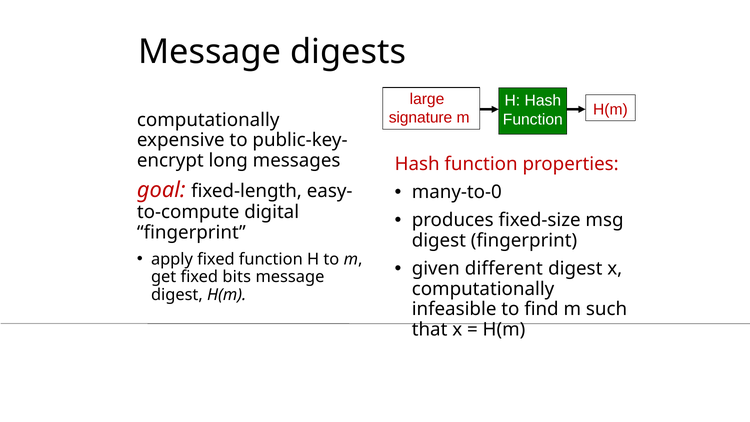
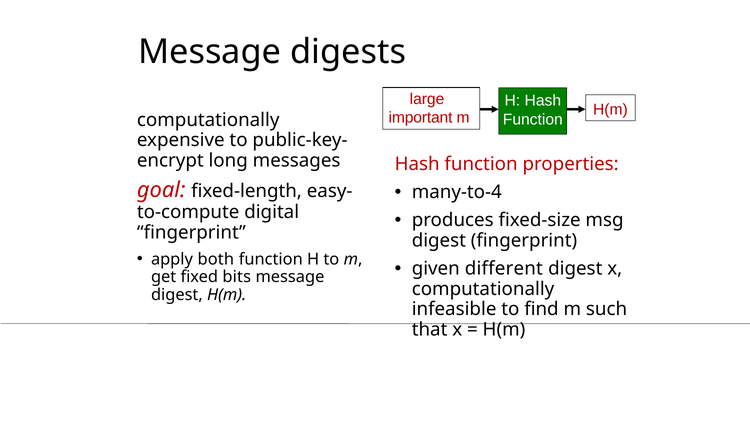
signature: signature -> important (421, 118)
many-to-0: many-to-0 -> many-to-4 (457, 192)
apply fixed: fixed -> both (216, 259)
